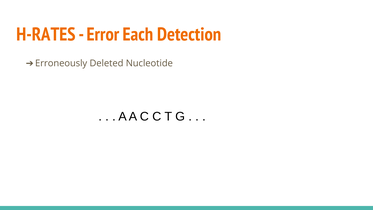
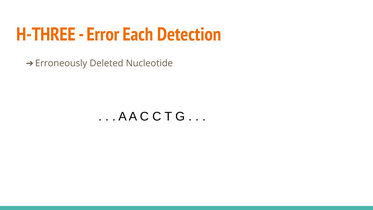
H-RATES: H-RATES -> H-THREE (46, 34)
